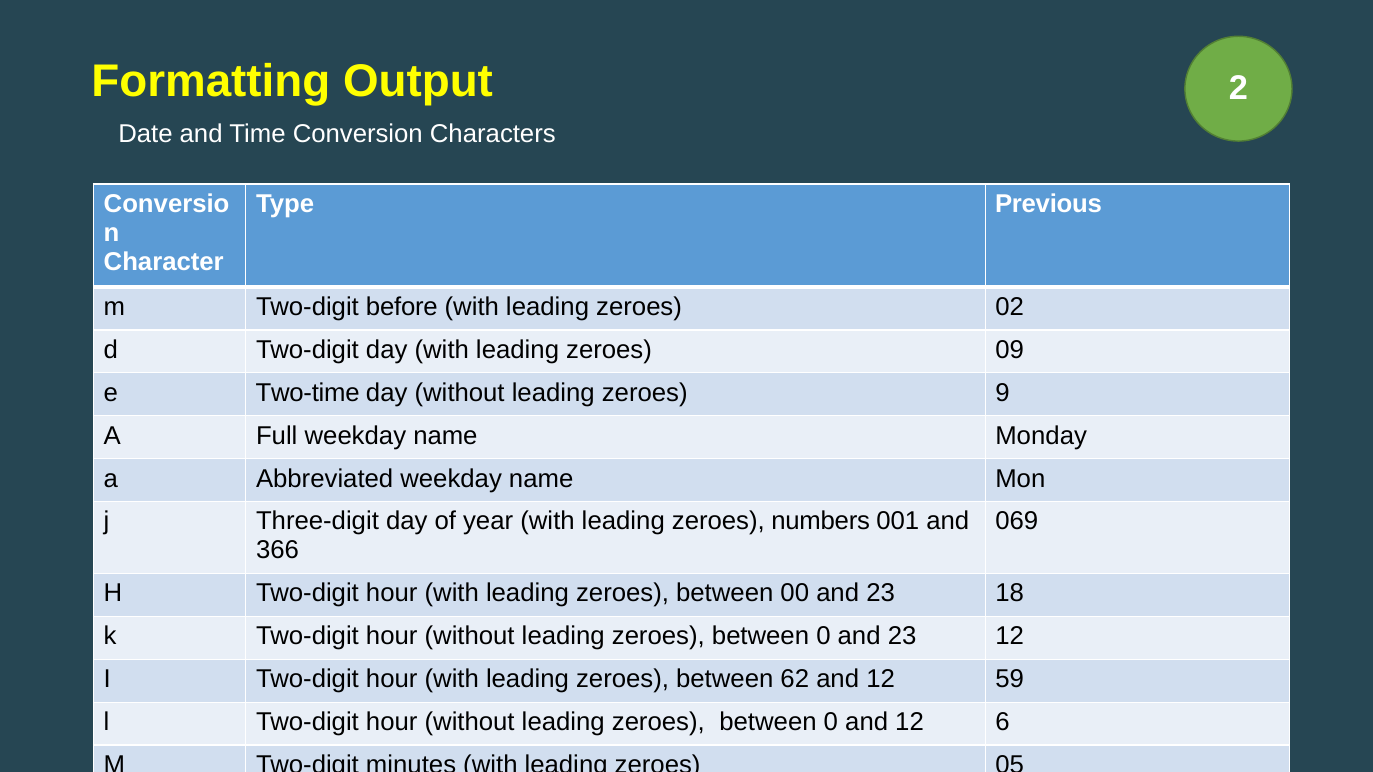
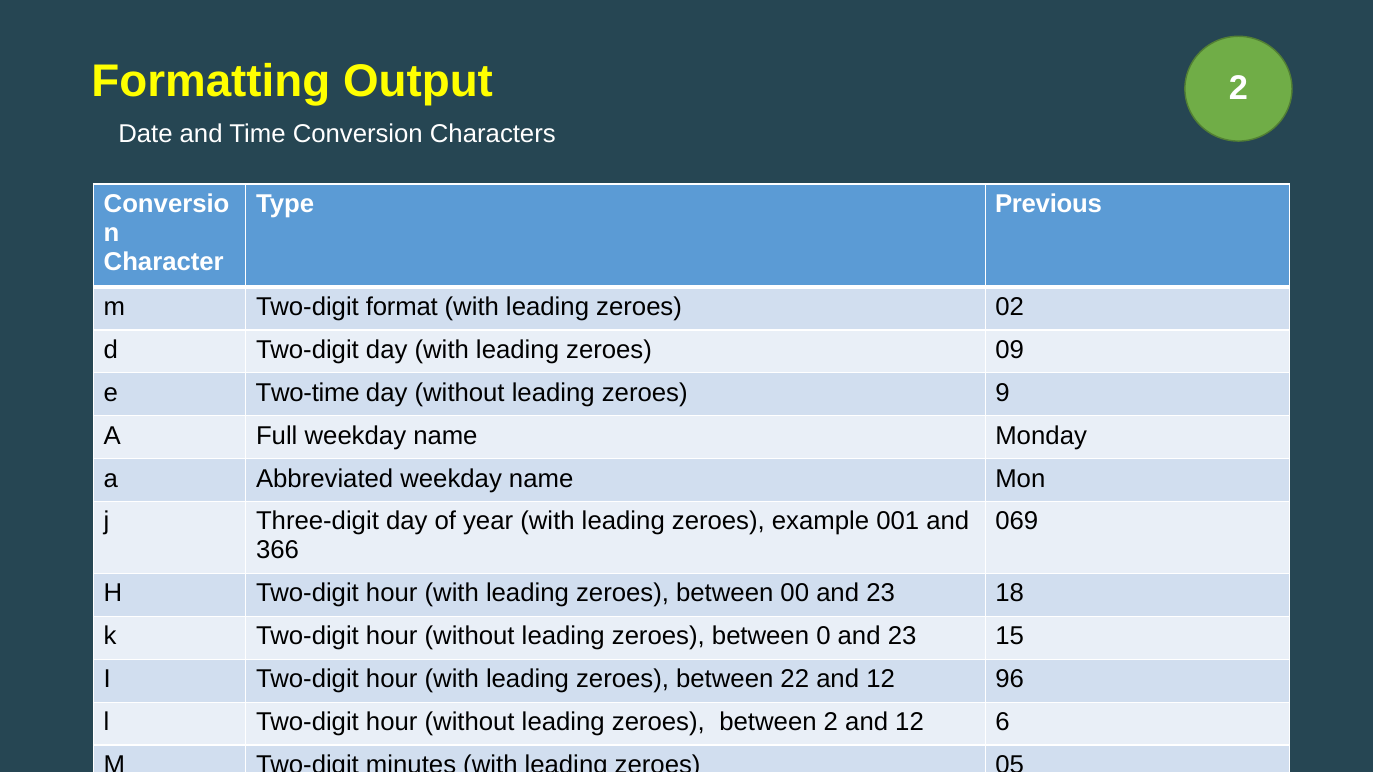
before: before -> format (402, 307)
numbers: numbers -> example (821, 522)
23 12: 12 -> 15 (1010, 637)
62: 62 -> 22 (795, 680)
59: 59 -> 96 (1010, 680)
0: 0 -> 2 (831, 722)
